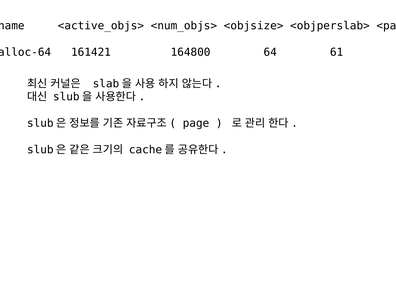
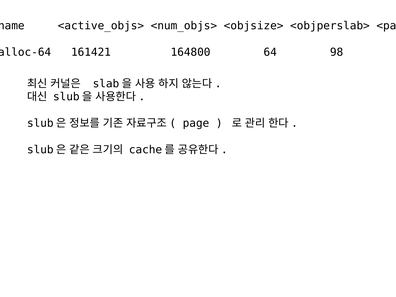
61: 61 -> 98 (337, 52)
